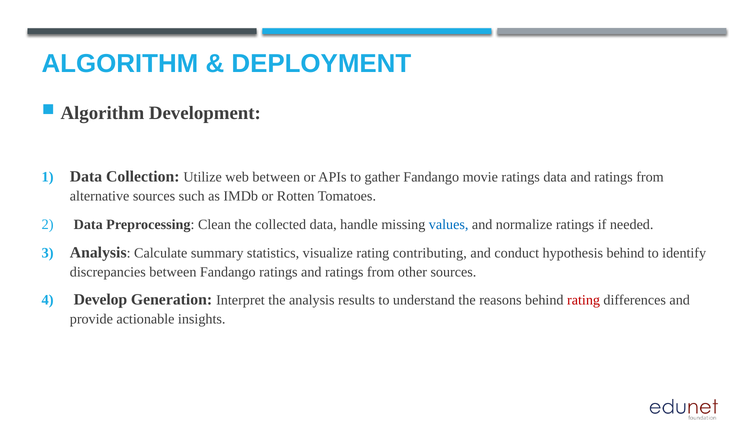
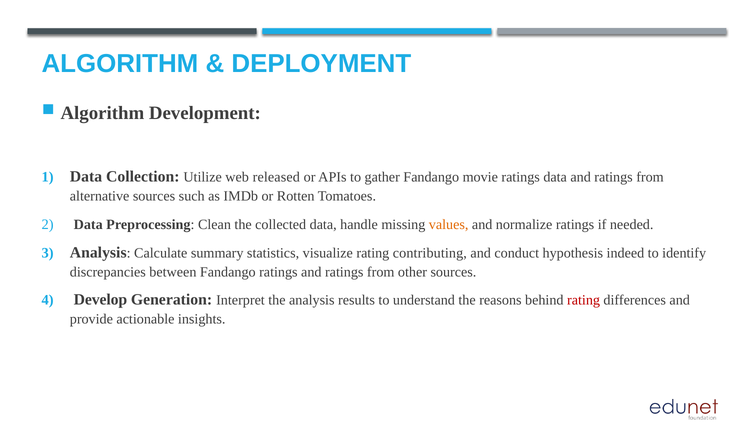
web between: between -> released (276, 177)
values colour: blue -> orange (449, 224)
hypothesis behind: behind -> indeed (625, 253)
